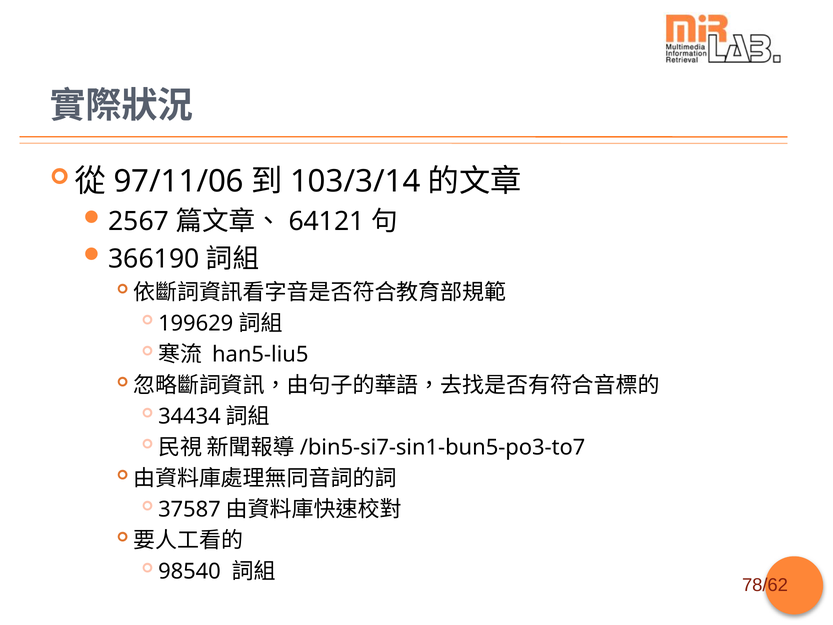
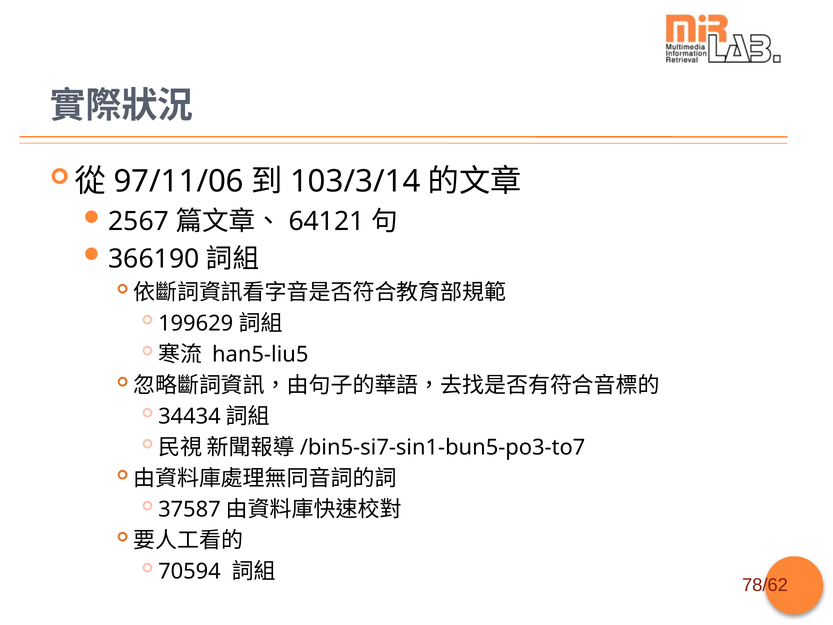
98540: 98540 -> 70594 (189, 571)
